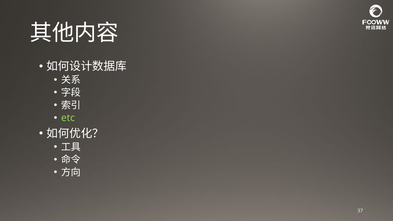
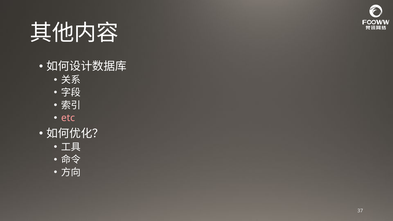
etc colour: light green -> pink (68, 118)
